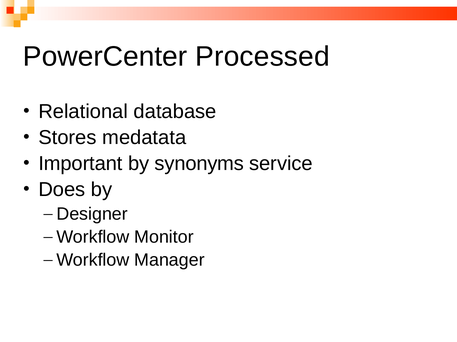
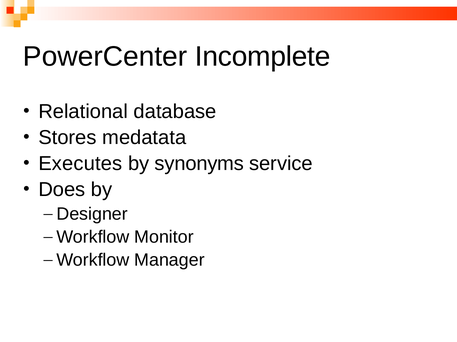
Processed: Processed -> Incomplete (263, 57)
Important: Important -> Executes (80, 164)
